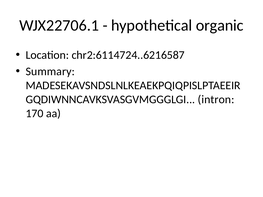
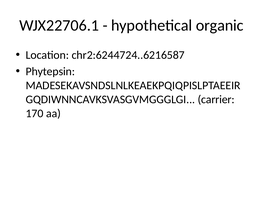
chr2:6114724..6216587: chr2:6114724..6216587 -> chr2:6244724..6216587 (128, 55)
Summary: Summary -> Phytepsin (50, 72)
intron: intron -> carrier (216, 100)
